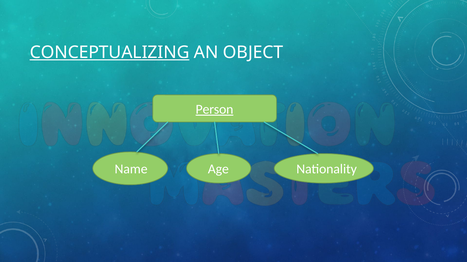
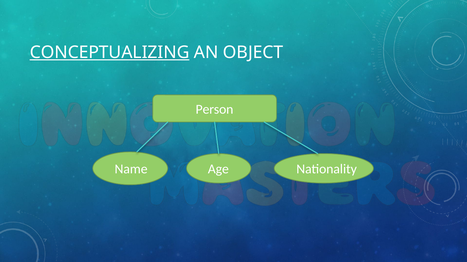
Person underline: present -> none (215, 110)
